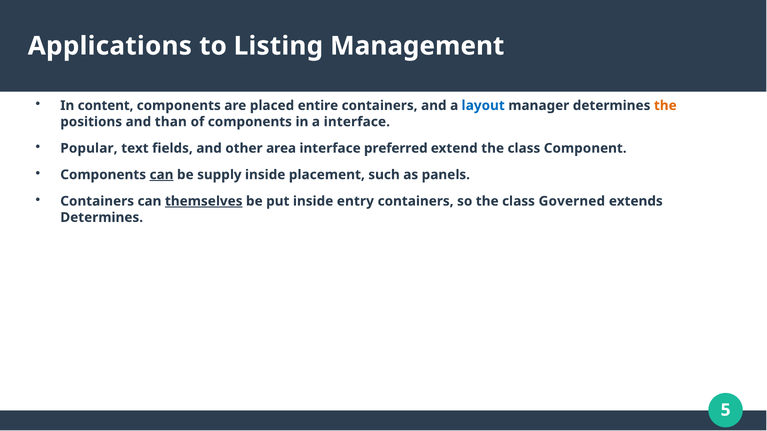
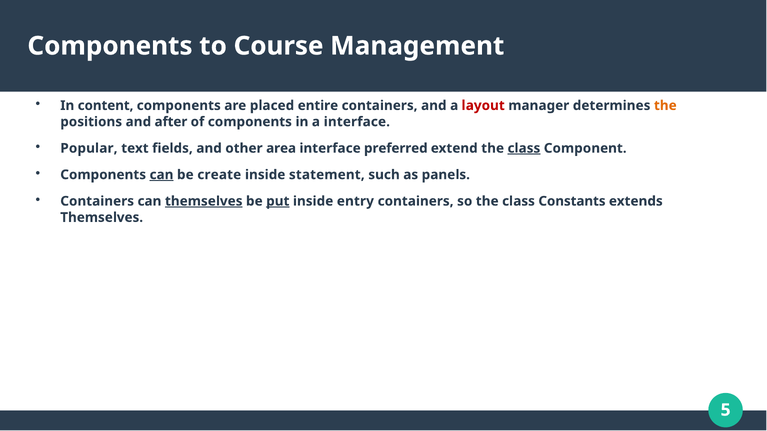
Applications: Applications -> Components (110, 46)
Listing: Listing -> Course (279, 46)
layout colour: blue -> red (483, 106)
than: than -> after (171, 122)
class underline: none -> present (524, 148)
supply: supply -> create (219, 175)
placement: placement -> statement (327, 175)
put underline: none -> present (278, 201)
Governed: Governed -> Constants (572, 201)
Determines: Determines -> Themselves (102, 218)
